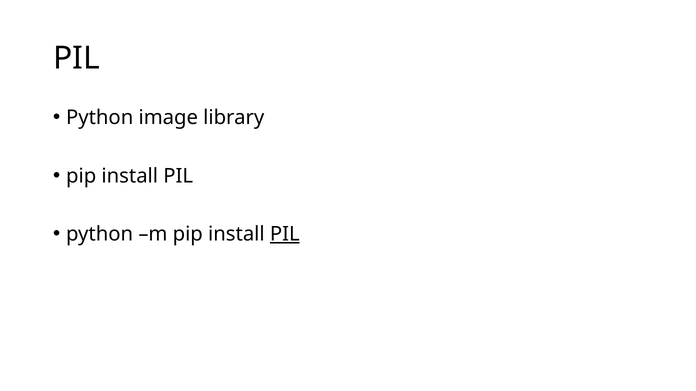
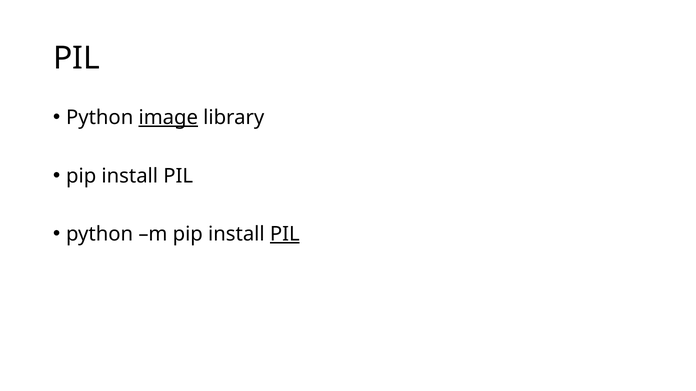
image underline: none -> present (168, 118)
